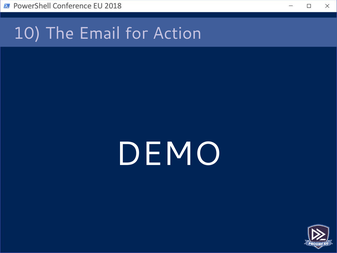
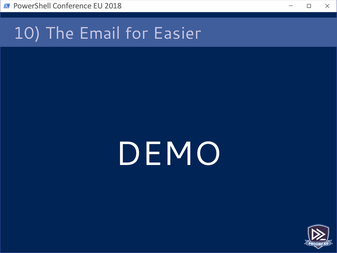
Action: Action -> Easier (177, 33)
